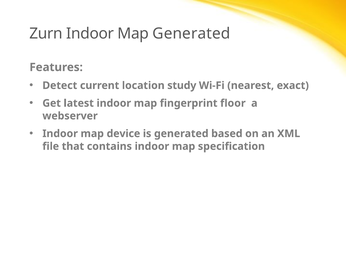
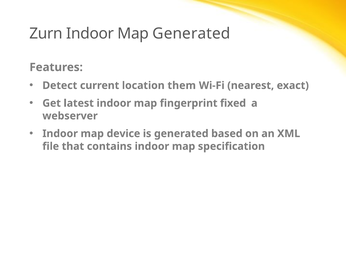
study: study -> them (182, 85)
floor: floor -> fixed (233, 103)
